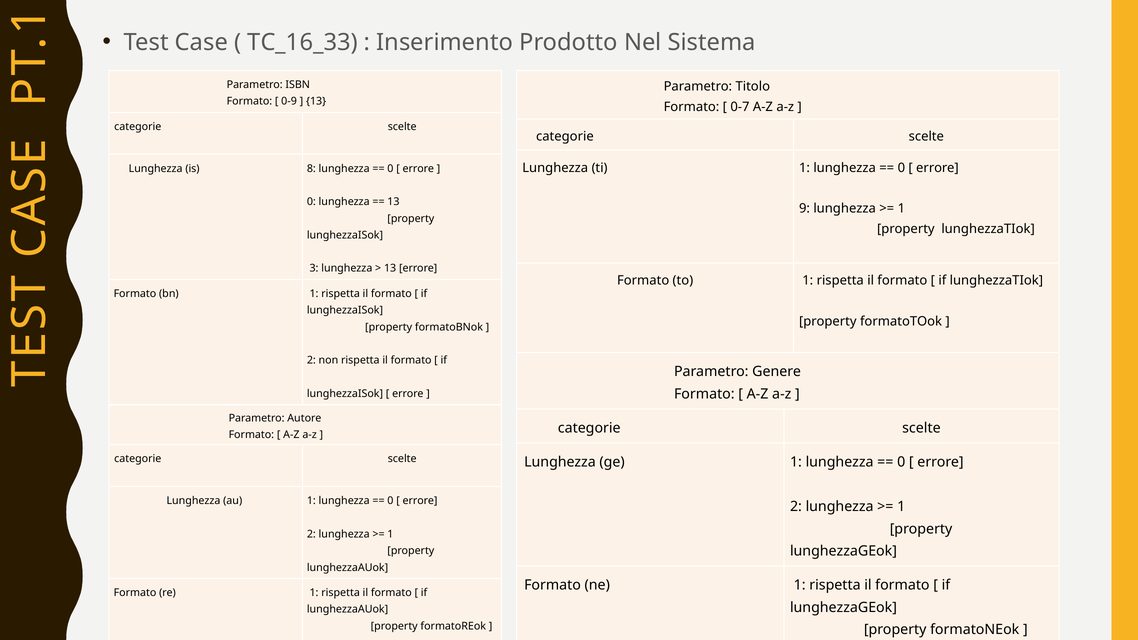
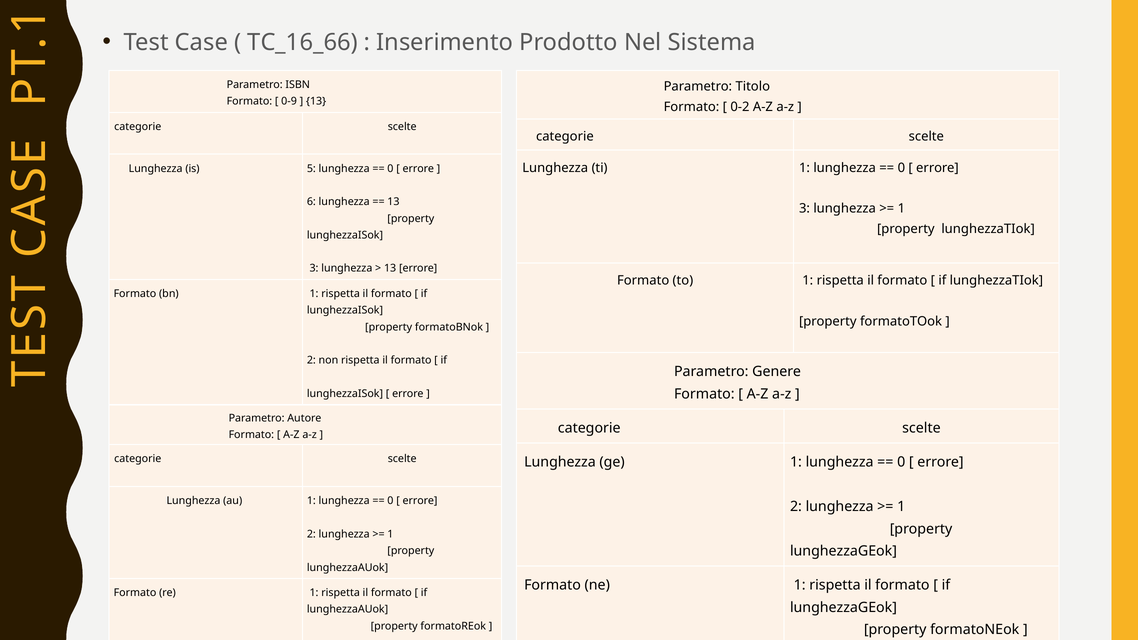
TC_16_33: TC_16_33 -> TC_16_66 (303, 42)
0-7: 0-7 -> 0-2 (740, 107)
8: 8 -> 5 (311, 169)
0: 0 -> 6 (311, 202)
9: 9 -> 3 (805, 209)
